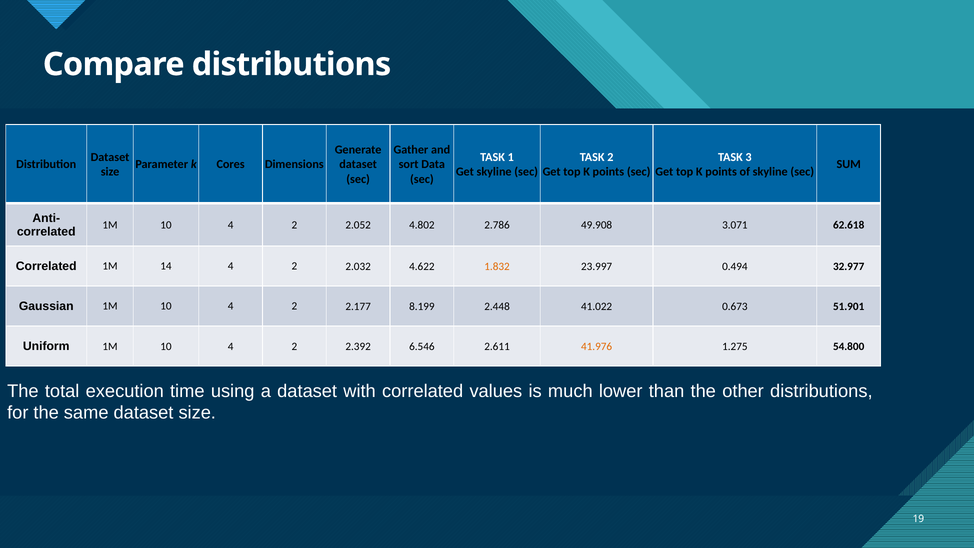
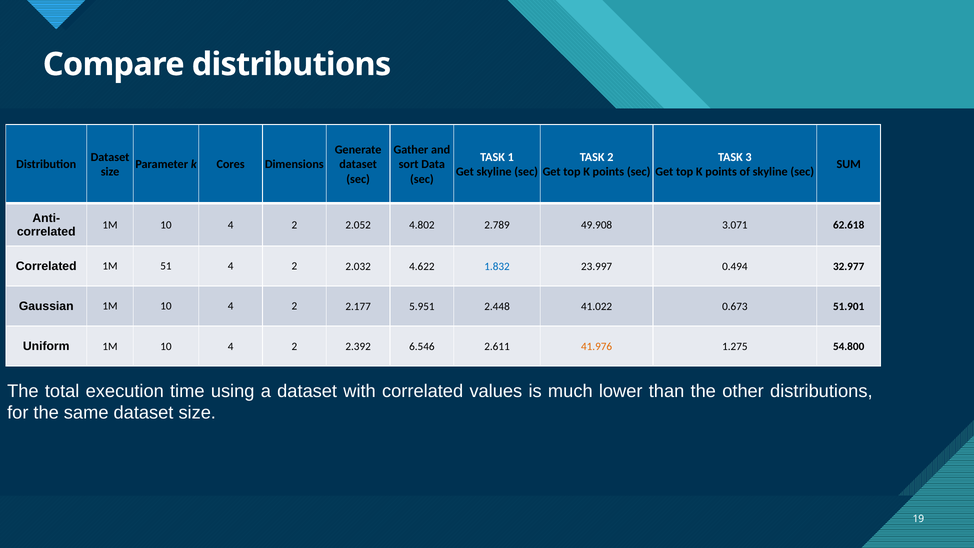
2.786: 2.786 -> 2.789 (497, 225)
14: 14 -> 51 (166, 266)
1.832 colour: orange -> blue (497, 267)
8.199: 8.199 -> 5.951 (422, 307)
